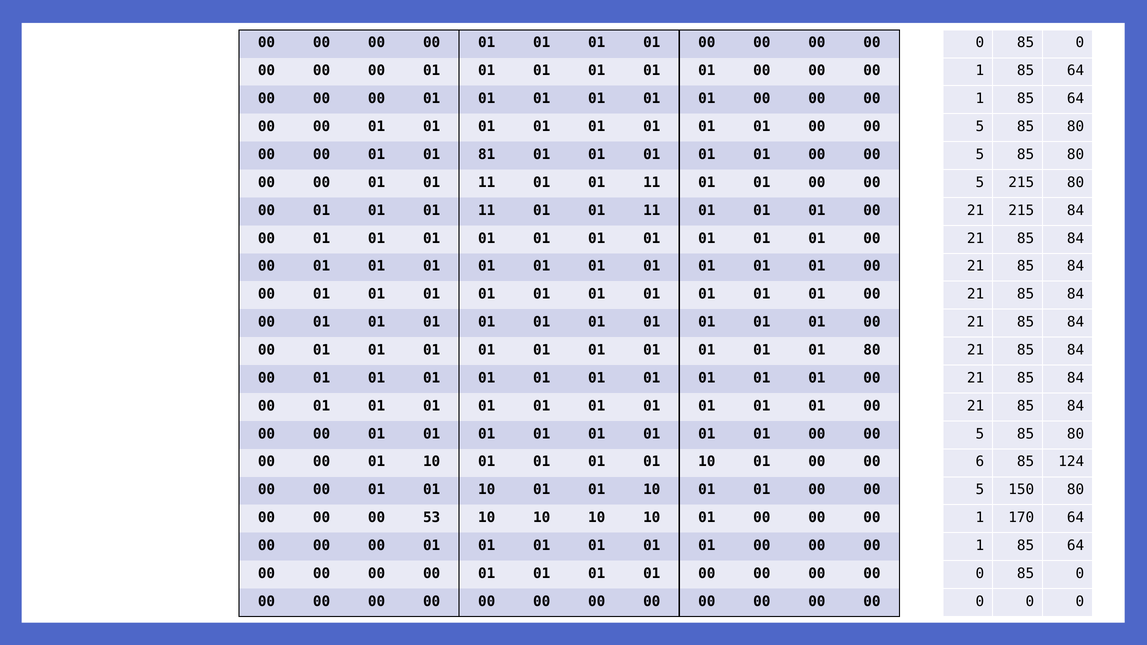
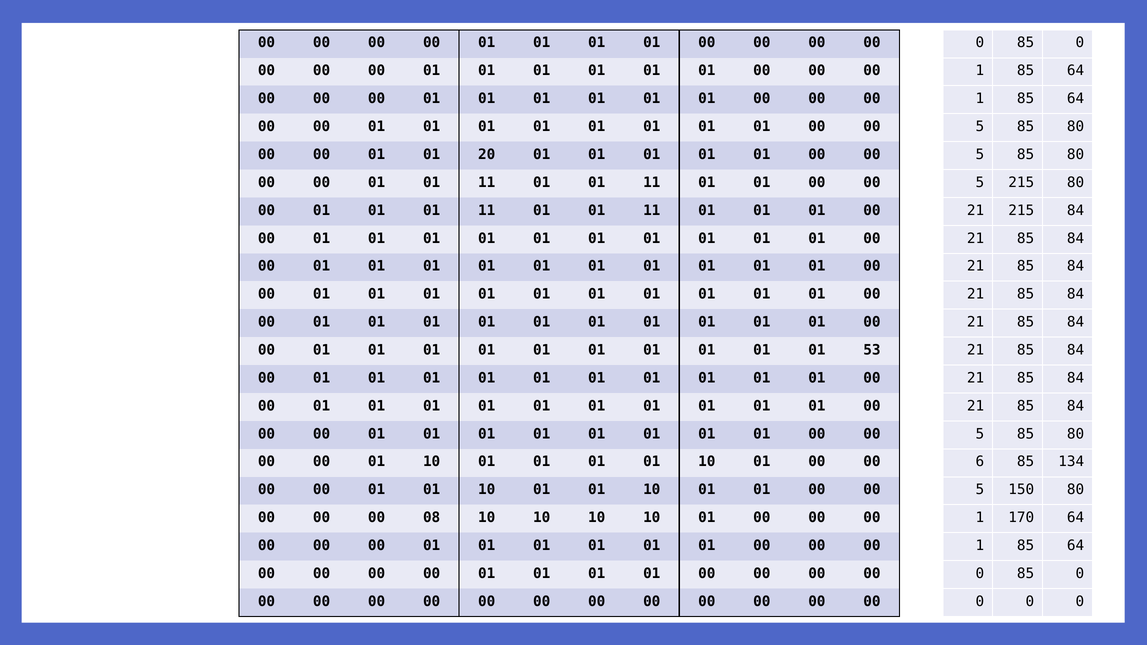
81: 81 -> 20 (487, 155)
01 80: 80 -> 53 (872, 350)
124: 124 -> 134 (1071, 462)
53: 53 -> 08 (432, 518)
